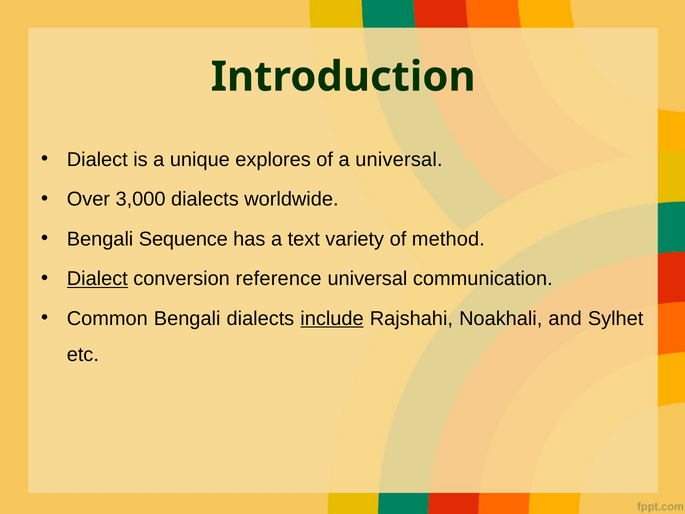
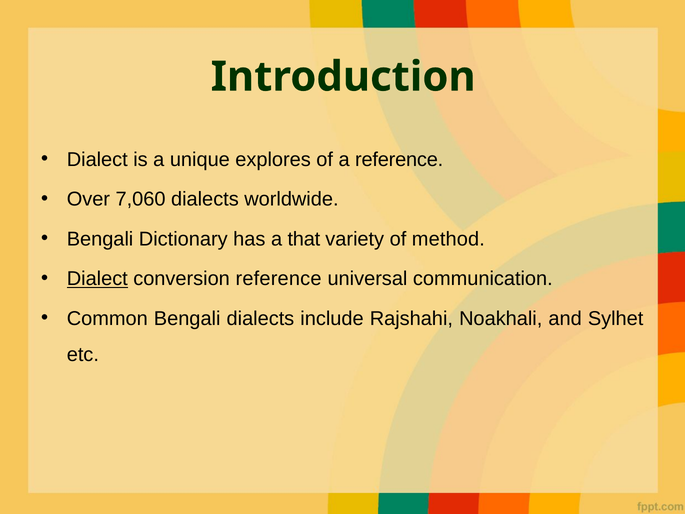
a universal: universal -> reference (399, 159)
3,000: 3,000 -> 7,060 (141, 199)
Sequence: Sequence -> Dictionary (183, 239)
text: text -> that (304, 239)
include underline: present -> none (332, 318)
